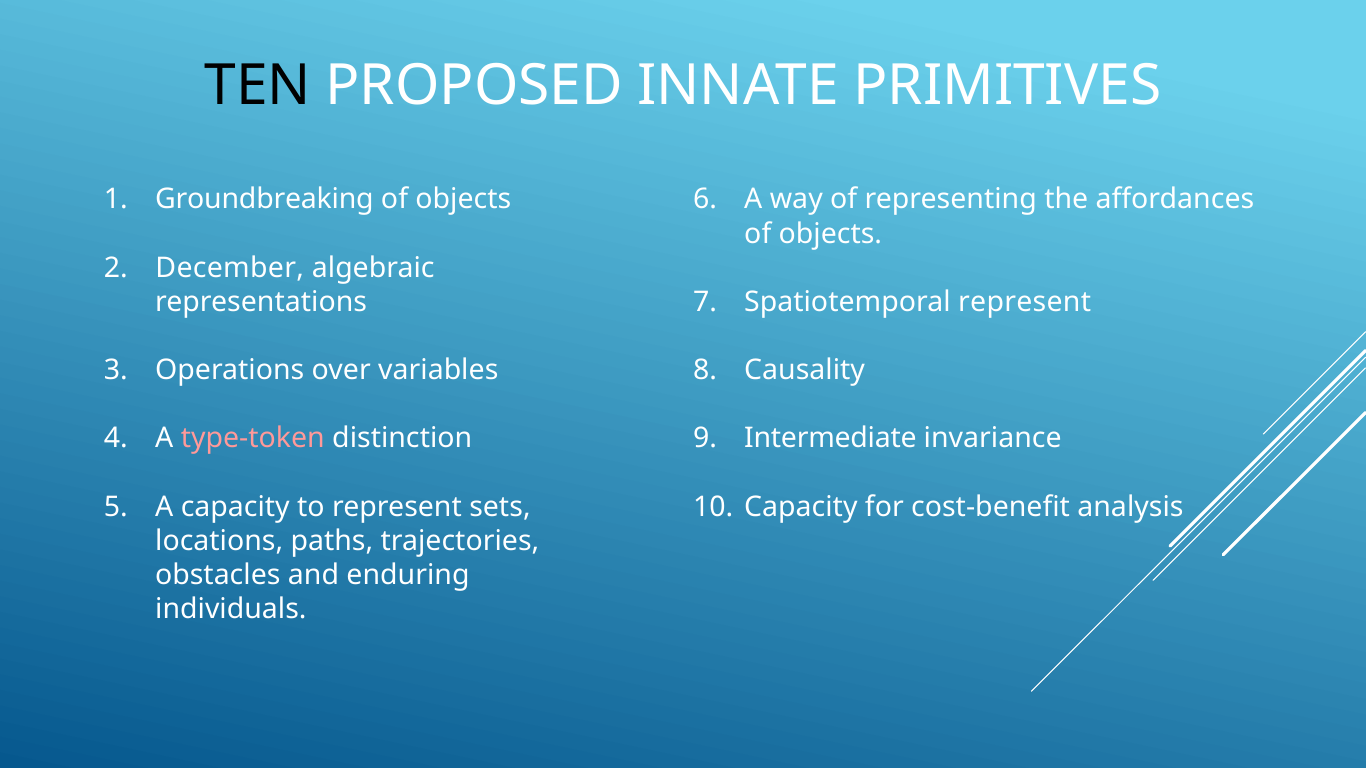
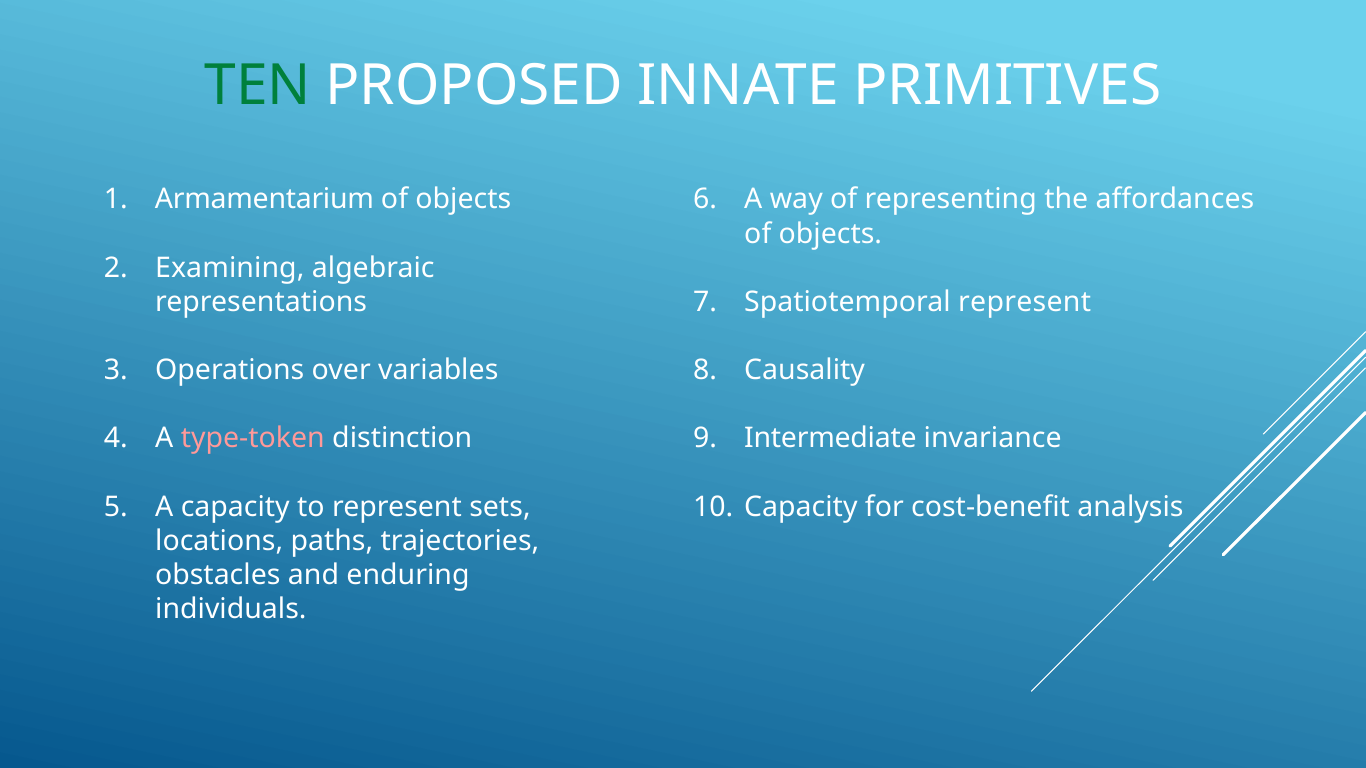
TEN colour: black -> green (258, 86)
Groundbreaking: Groundbreaking -> Armamentarium (264, 200)
December: December -> Examining (230, 268)
